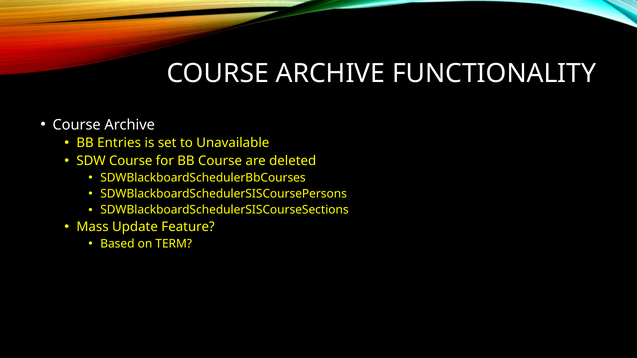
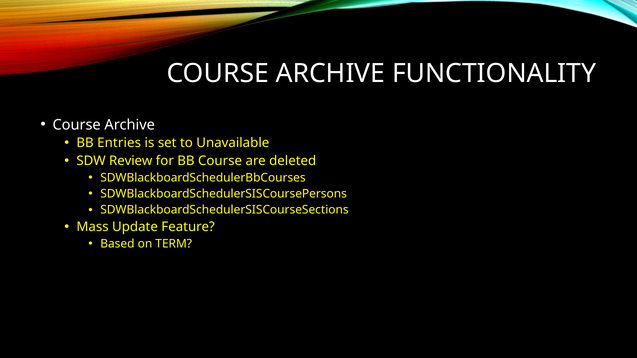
SDW Course: Course -> Review (131, 161)
